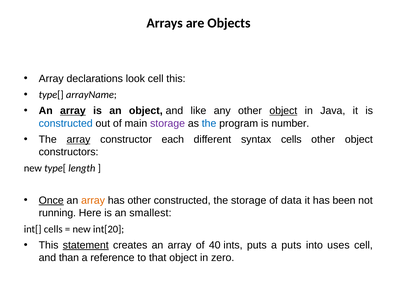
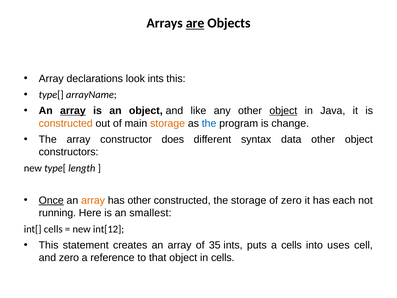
are underline: none -> present (195, 23)
look cell: cell -> ints (156, 78)
constructed colour: blue -> orange (66, 123)
storage colour: purple -> orange (168, 123)
number: number -> change (290, 123)
array underline: present -> none (78, 139)
each: each -> does (173, 139)
syntax cells: cells -> data (291, 139)
of data: data -> zero (291, 200)
been: been -> each (344, 200)
int[20: int[20 -> int[12 (109, 229)
statement underline: present -> none (86, 245)
40: 40 -> 35 (215, 245)
a puts: puts -> cells (291, 245)
and than: than -> zero (69, 258)
in zero: zero -> cells (223, 258)
